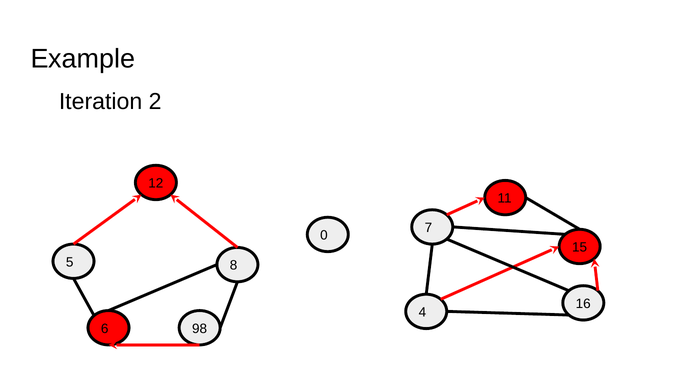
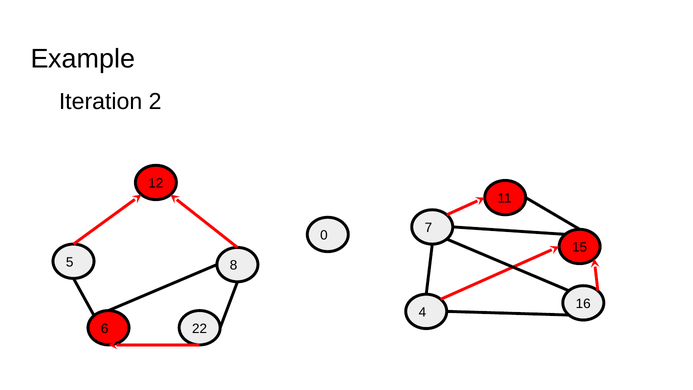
98: 98 -> 22 (200, 328)
